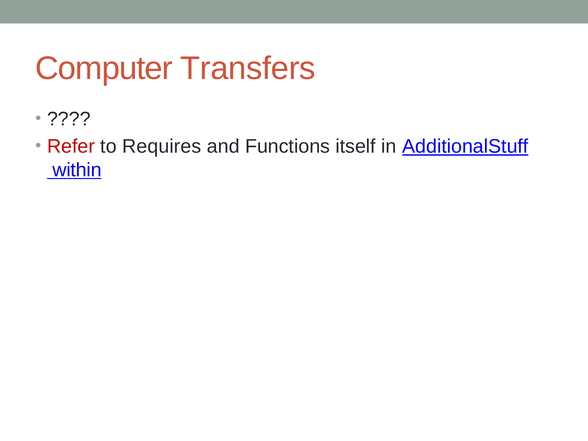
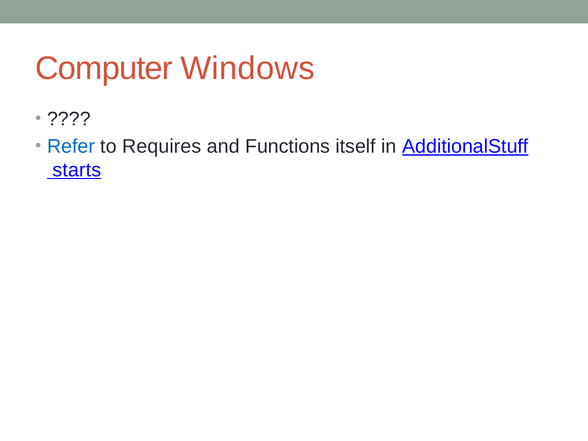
Transfers: Transfers -> Windows (248, 68)
Refer colour: red -> blue (71, 146)
within: within -> starts (77, 170)
